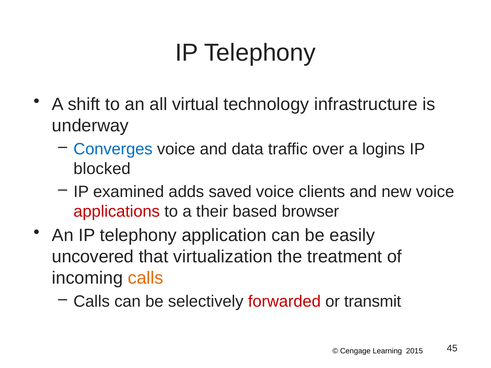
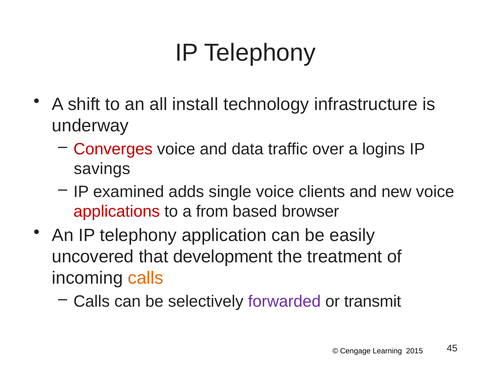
virtual: virtual -> install (195, 104)
Converges colour: blue -> red (113, 149)
blocked: blocked -> savings (102, 169)
saved: saved -> single (230, 192)
their: their -> from (212, 211)
virtualization: virtualization -> development (223, 257)
forwarded colour: red -> purple (284, 302)
